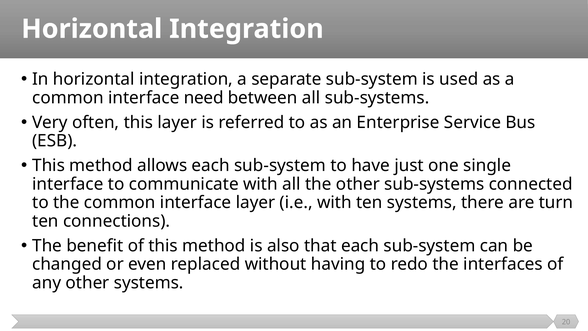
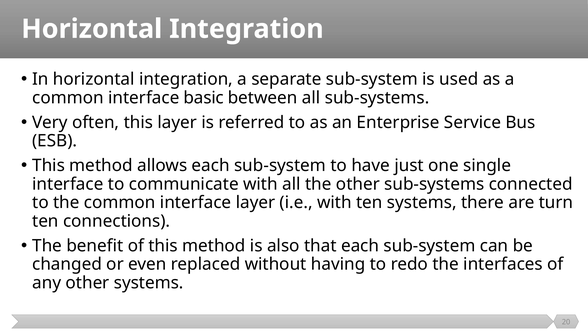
need: need -> basic (204, 98)
